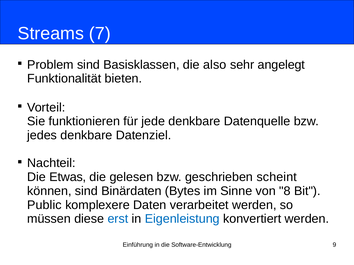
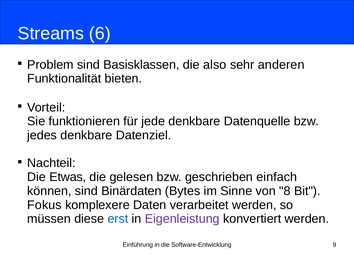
7: 7 -> 6 (100, 33)
angelegt: angelegt -> anderen (281, 65)
scheint: scheint -> einfach (277, 177)
Public: Public -> Fokus (44, 205)
Eigenleistung colour: blue -> purple (182, 219)
